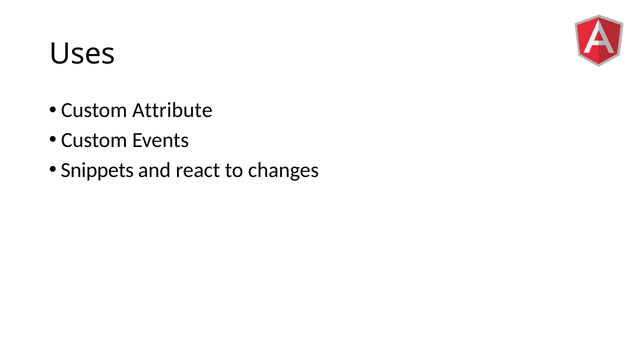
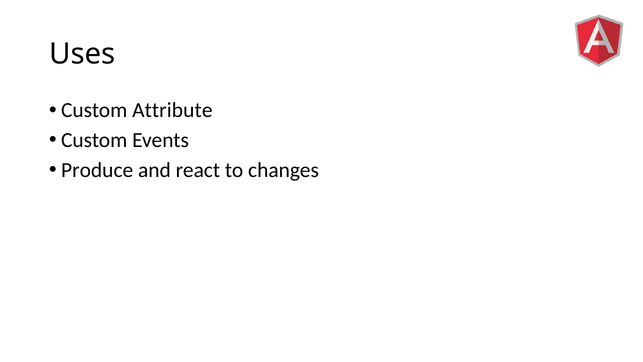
Snippets: Snippets -> Produce (97, 170)
